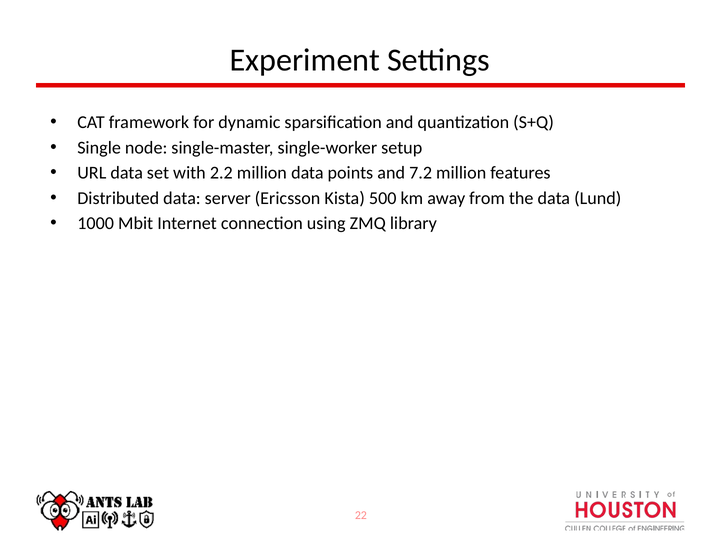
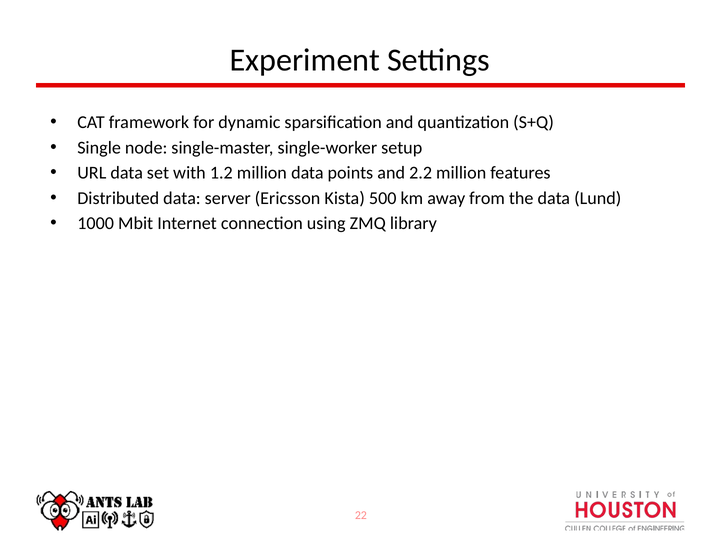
2.2: 2.2 -> 1.2 (221, 173)
7.2: 7.2 -> 2.2 (421, 173)
